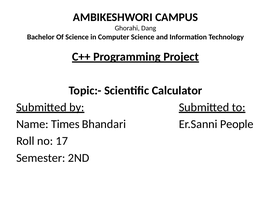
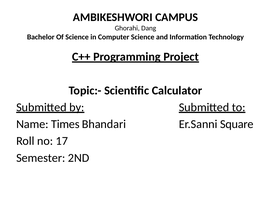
People: People -> Square (237, 124)
